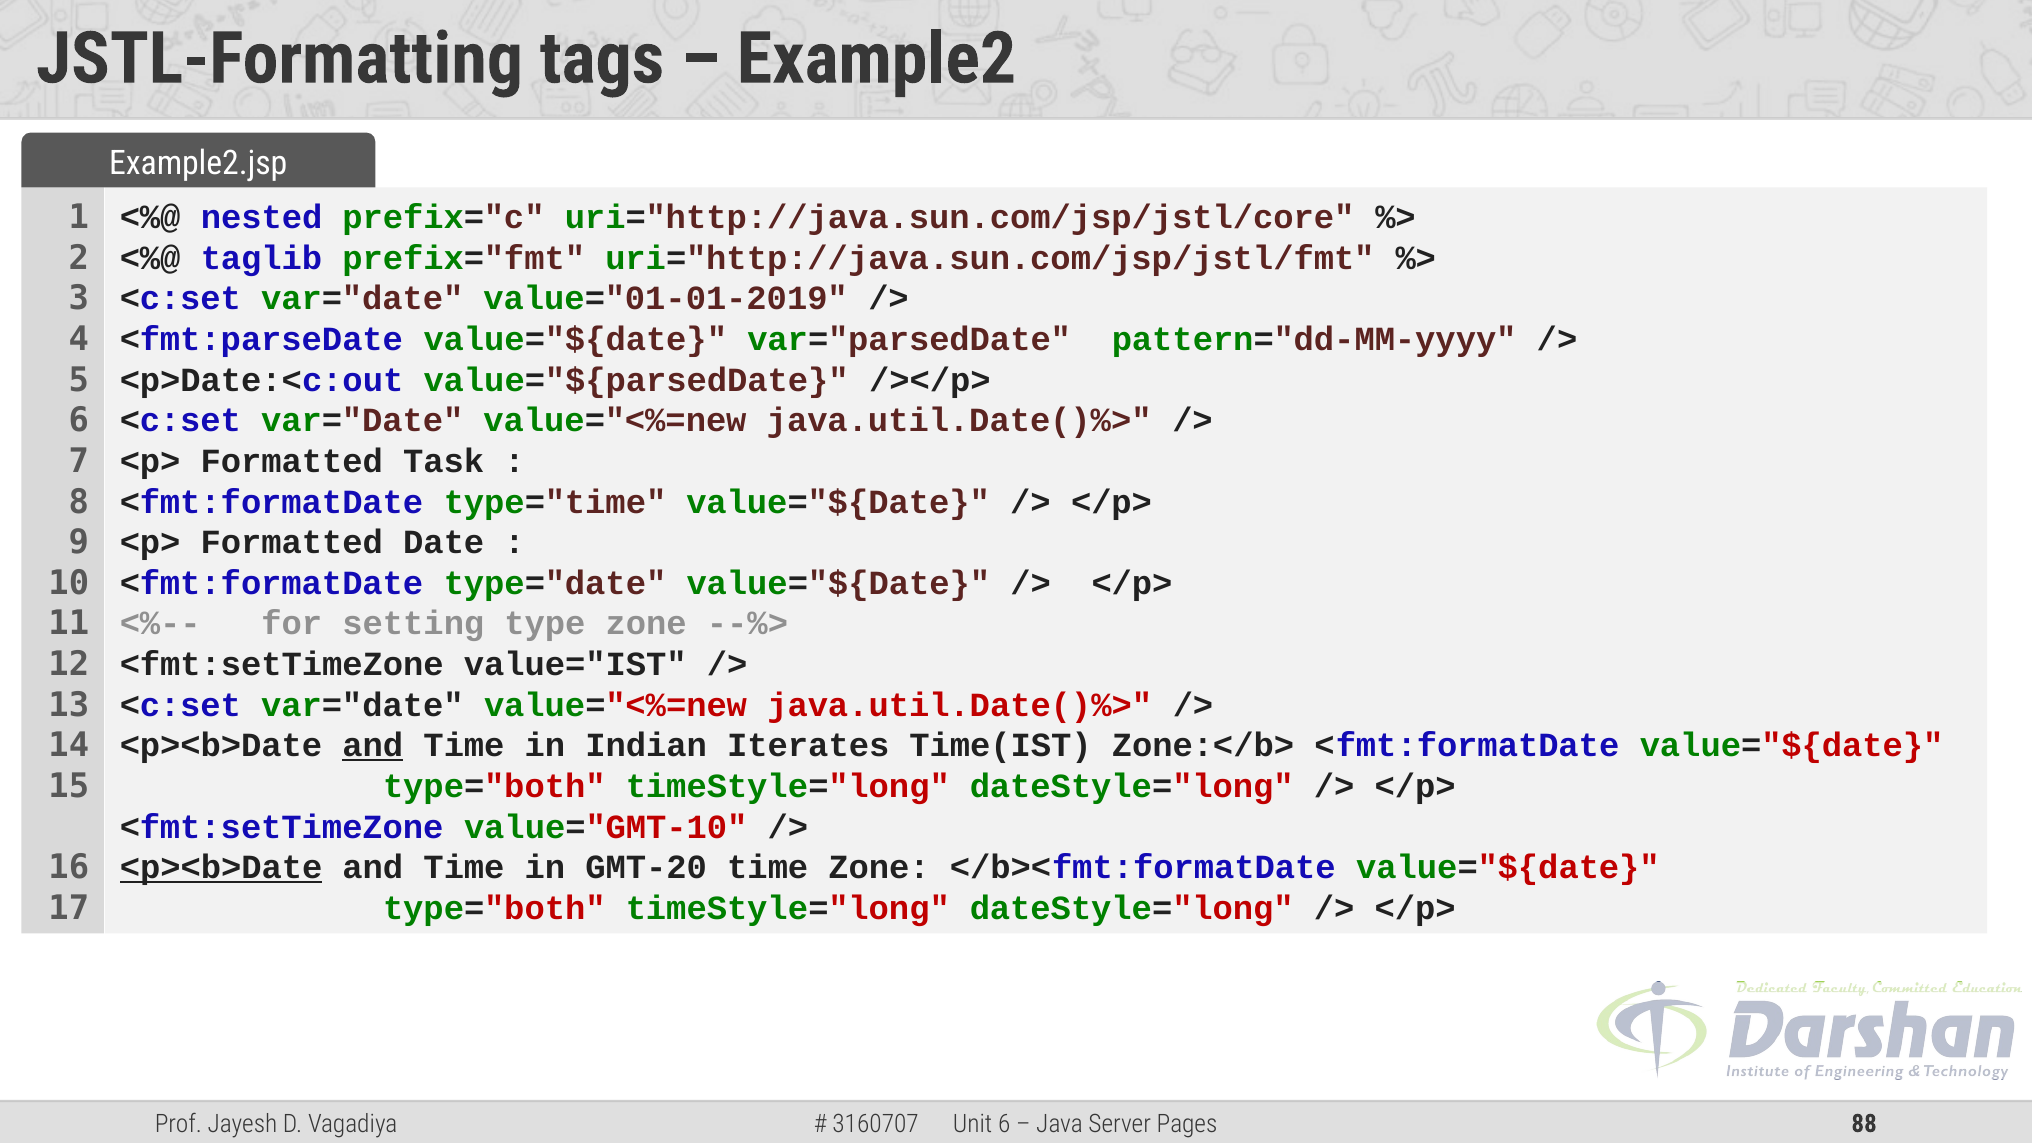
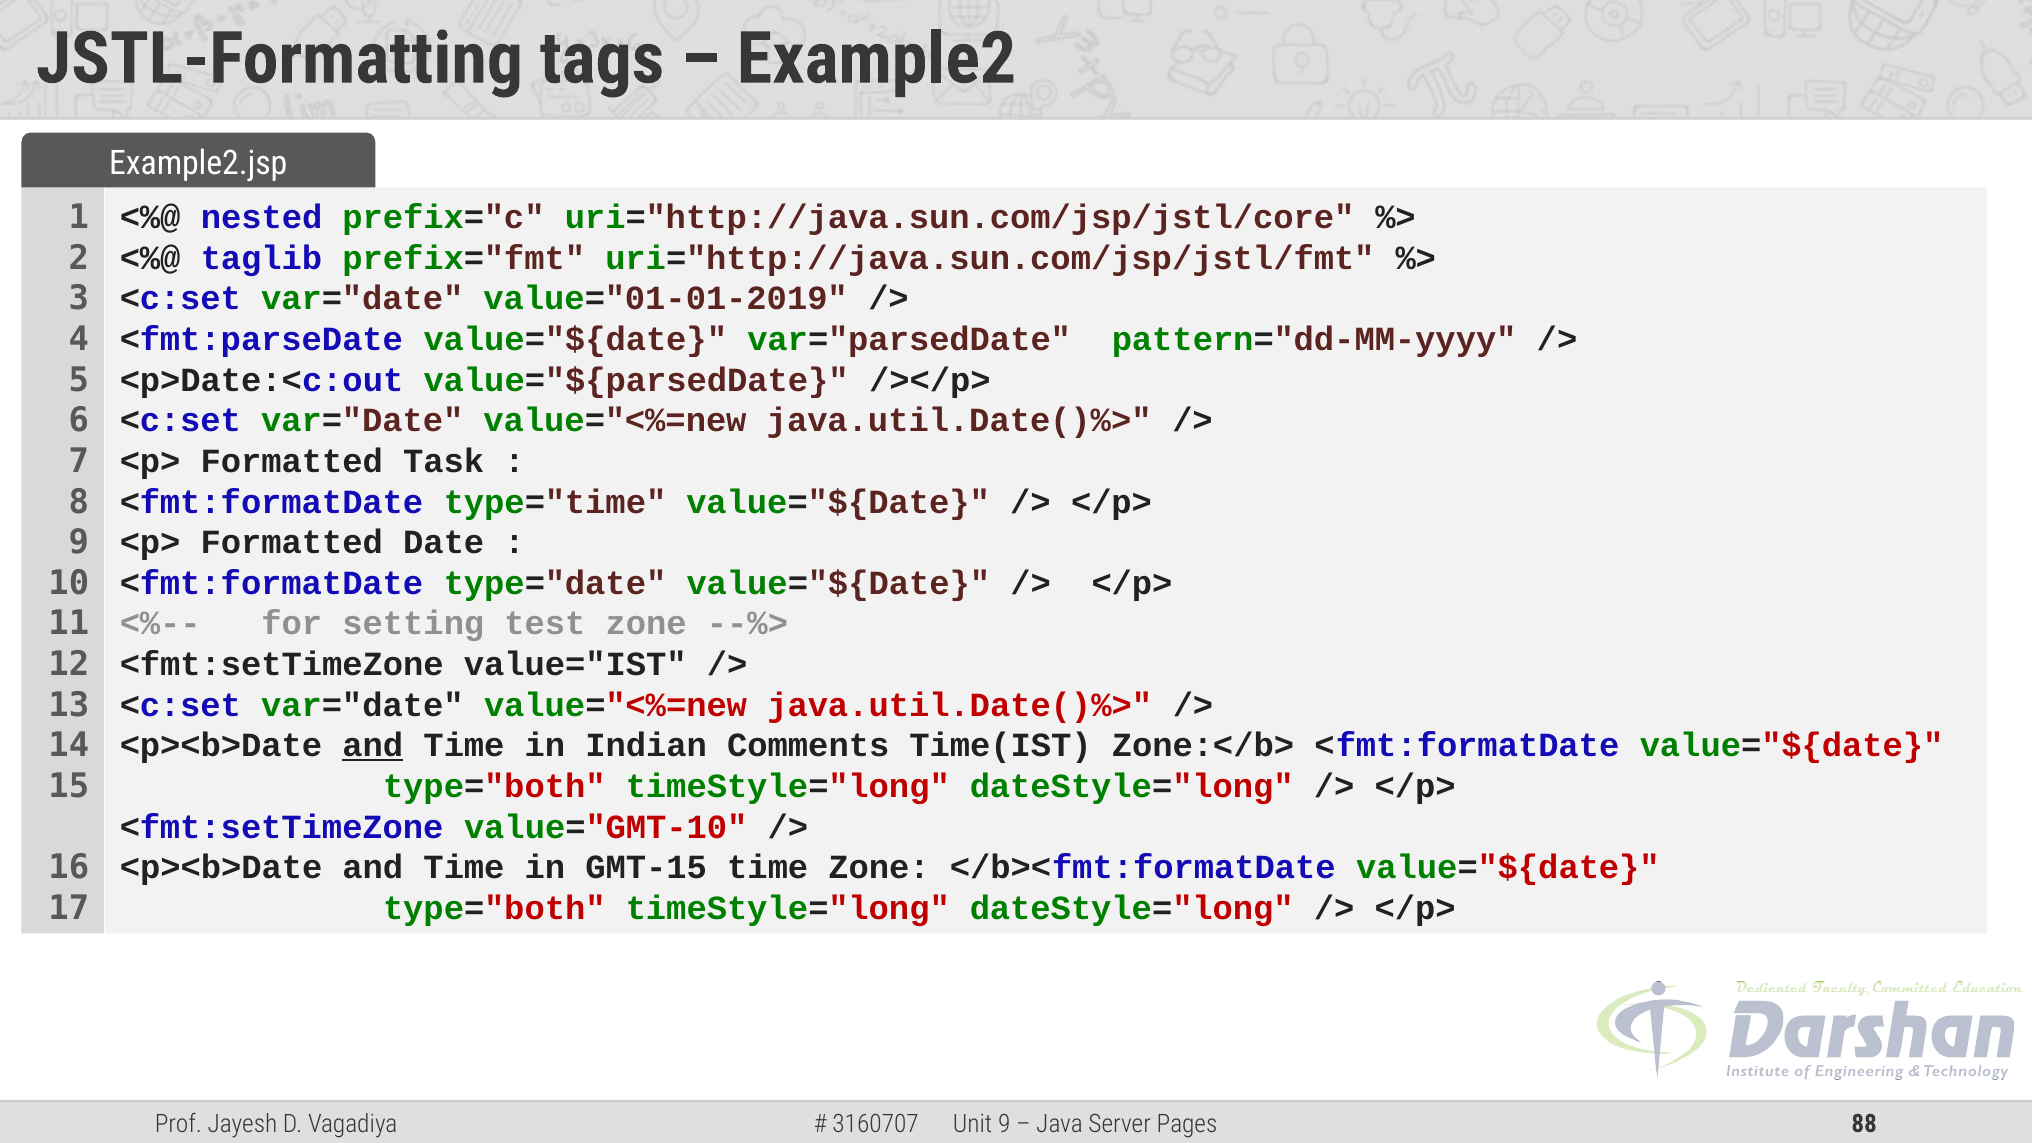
type: type -> test (545, 624)
Iterates: Iterates -> Comments (808, 746)
<p><b>Date underline: present -> none (221, 867)
GMT-20: GMT-20 -> GMT-15 (646, 867)
6: 6 -> 9 (1004, 1124)
